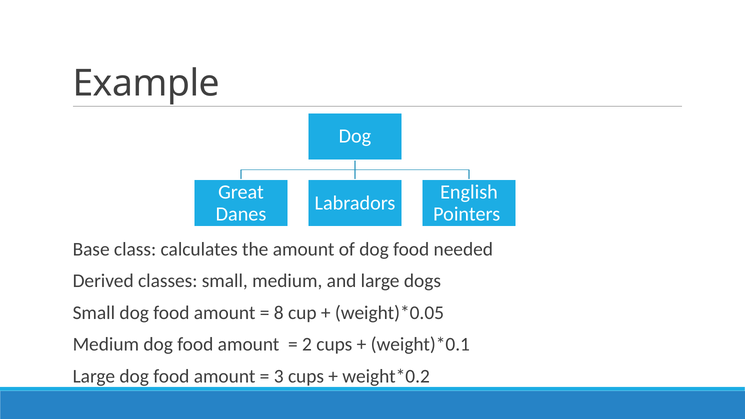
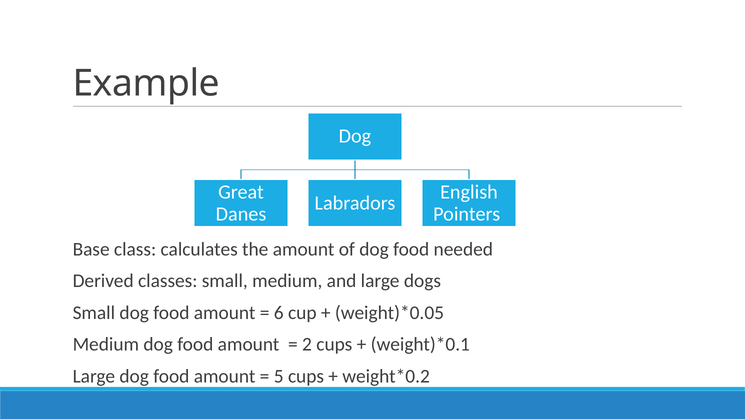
8: 8 -> 6 (279, 313)
3: 3 -> 5 (279, 376)
